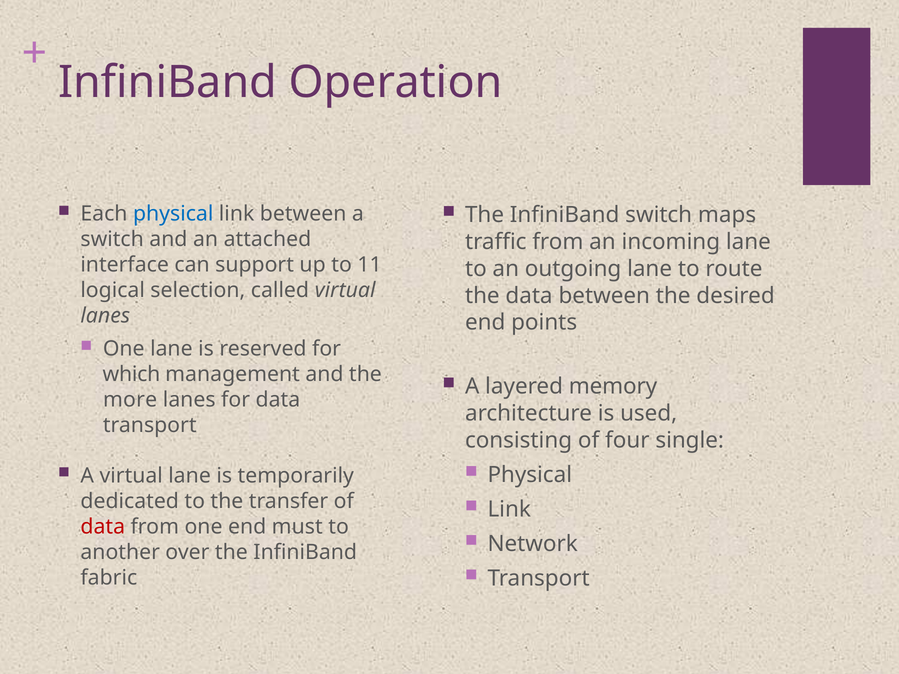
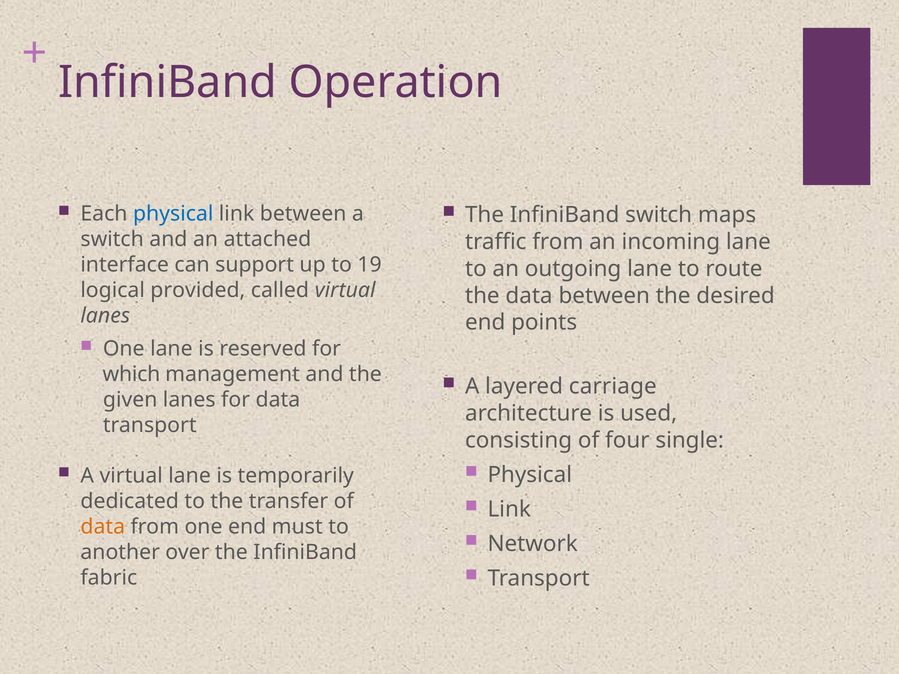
11: 11 -> 19 (369, 265)
selection: selection -> provided (198, 290)
memory: memory -> carriage (613, 387)
more: more -> given (130, 400)
data colour: red -> orange (103, 527)
